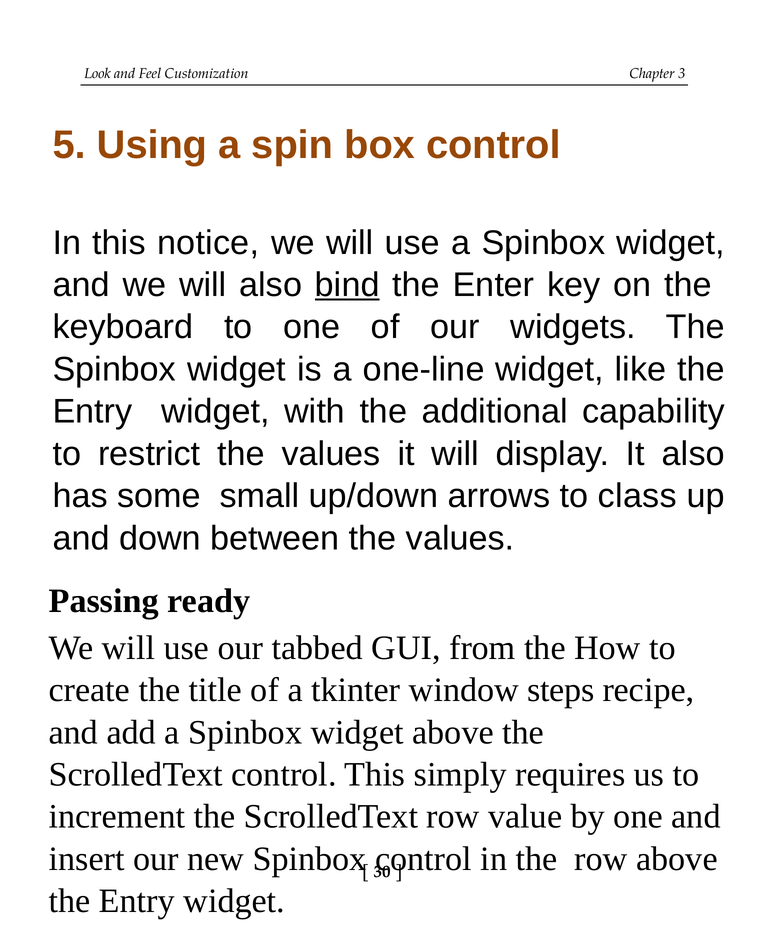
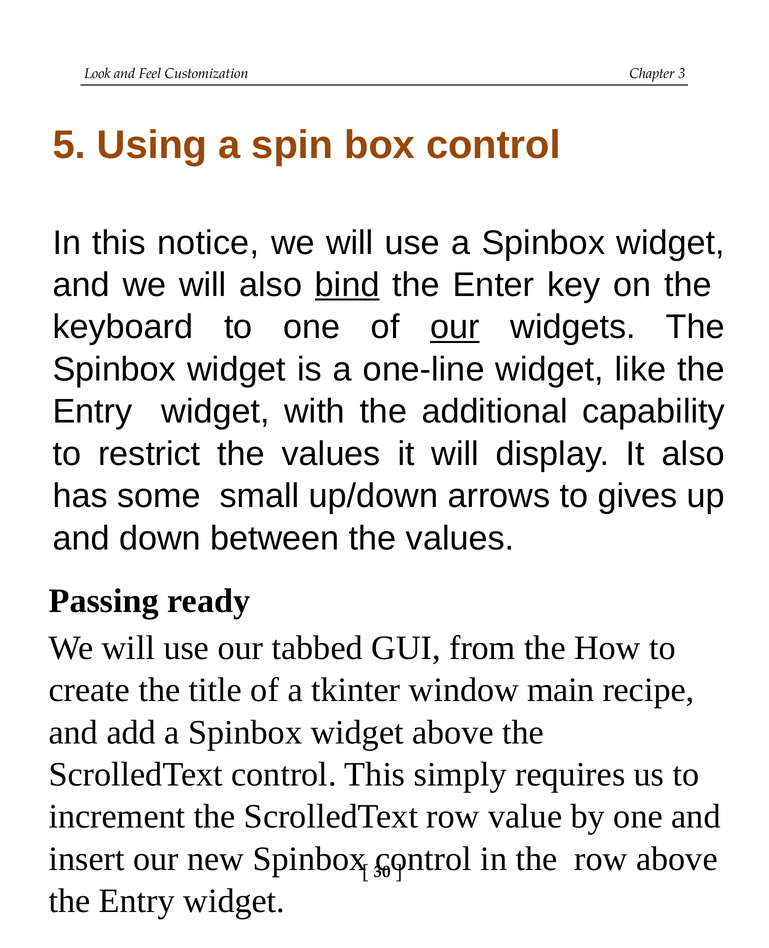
our underline: none -> present (455, 327)
class: class -> gives (637, 496)
steps: steps -> main (561, 690)
